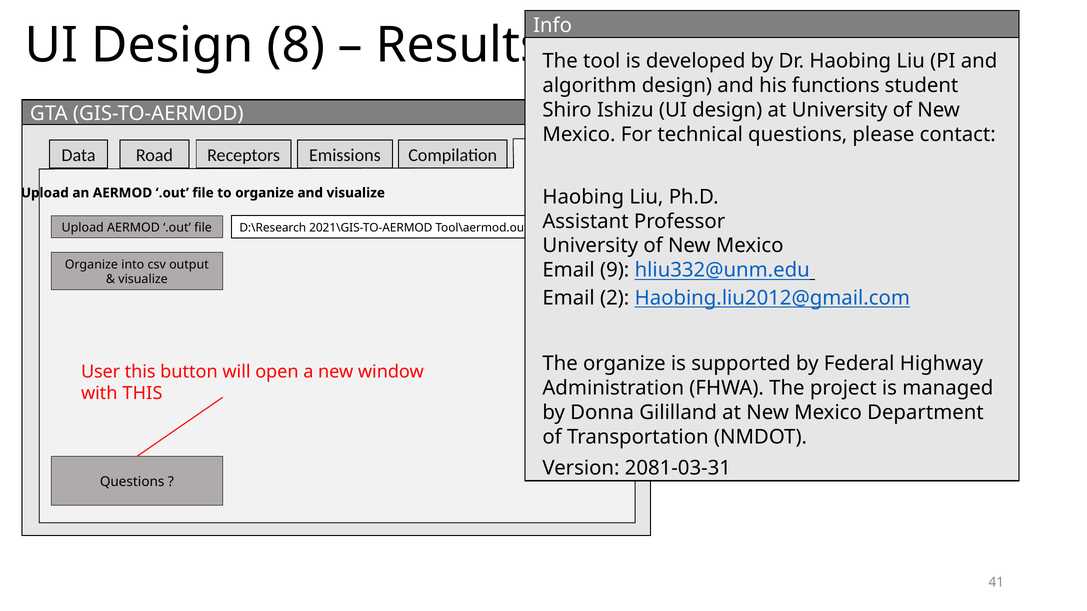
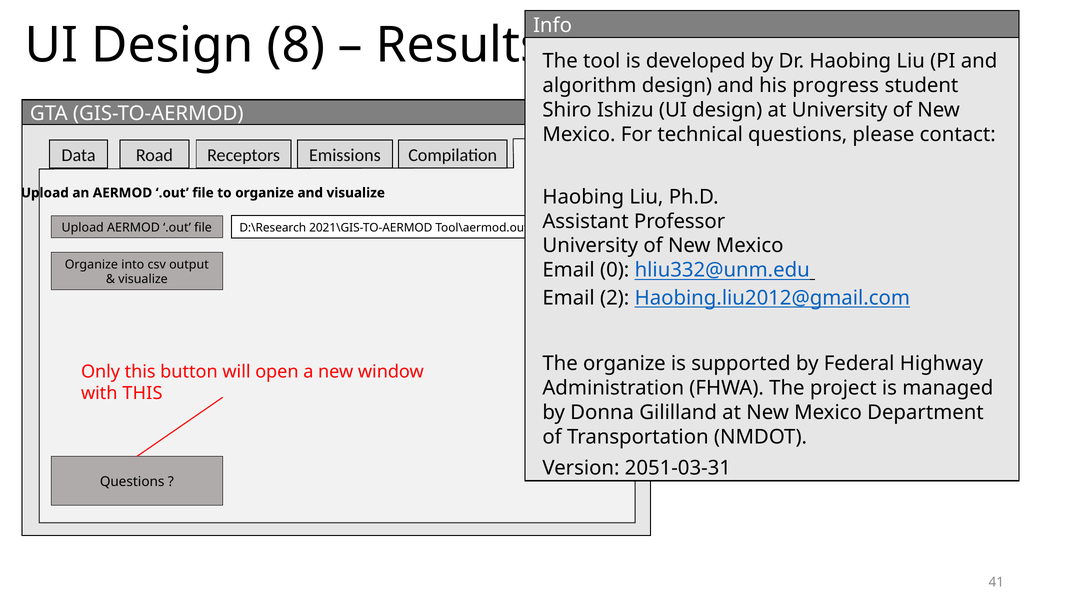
functions: functions -> progress (836, 86)
9: 9 -> 0 (615, 270)
User: User -> Only (101, 372)
2081-03-31: 2081-03-31 -> 2051-03-31 (678, 469)
